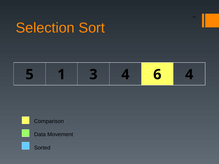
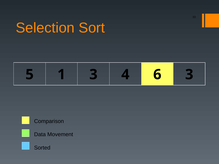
6 4: 4 -> 3 (189, 75)
